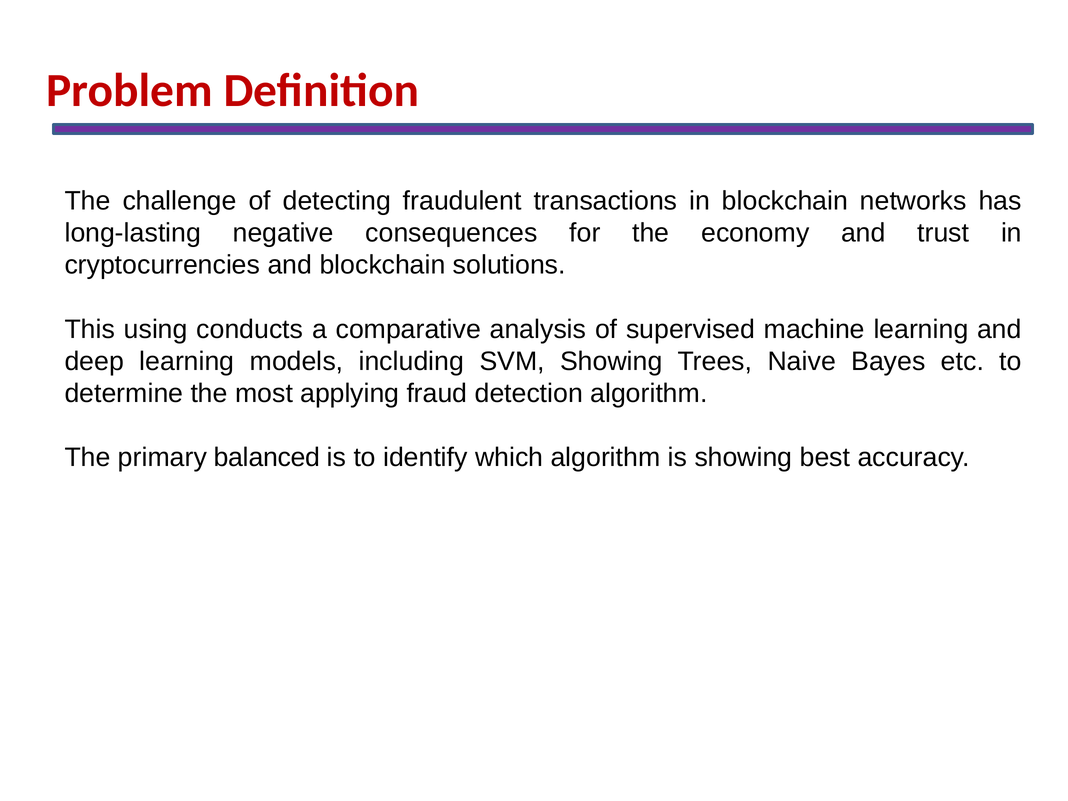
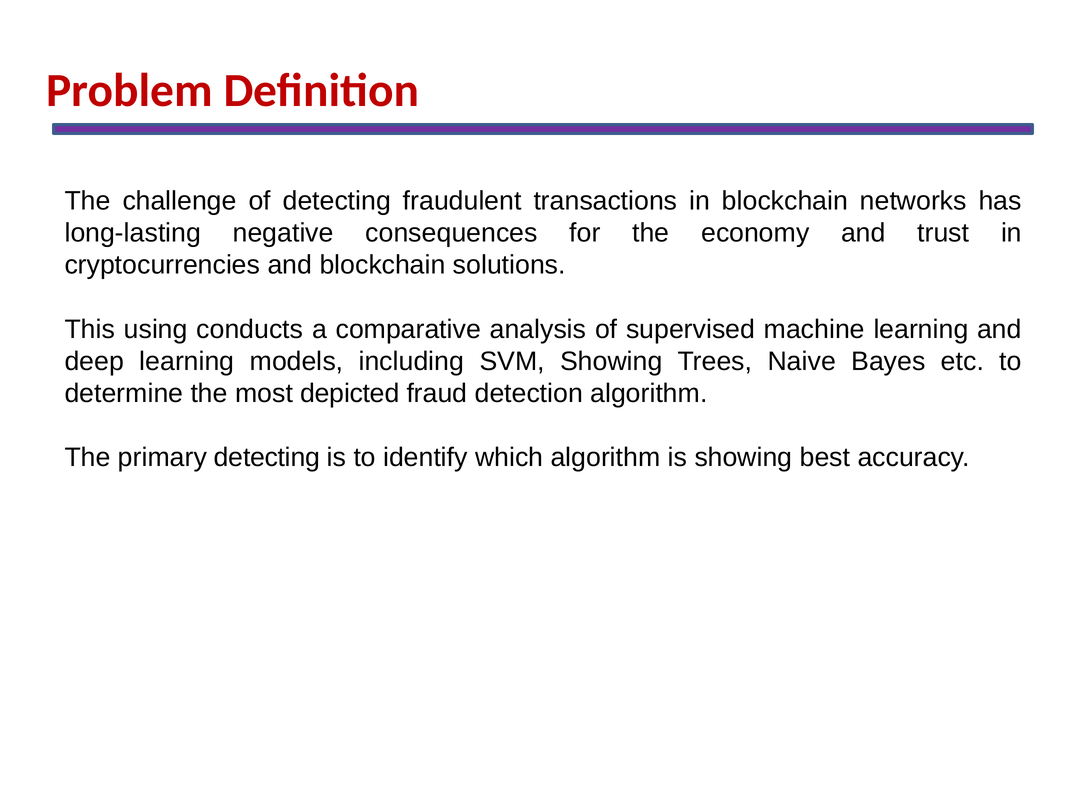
applying: applying -> depicted (350, 393)
primary balanced: balanced -> detecting (267, 457)
